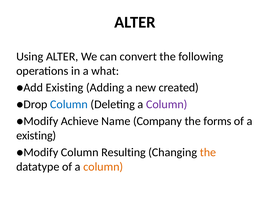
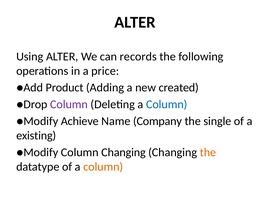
convert: convert -> records (138, 57)
what: what -> price (105, 71)
●Add Existing: Existing -> Product (65, 88)
Column colour: blue -> purple (69, 105)
Column colour: purple -> blue (167, 105)
forms: forms -> single (217, 121)
Column Resulting: Resulting -> Changing (124, 153)
